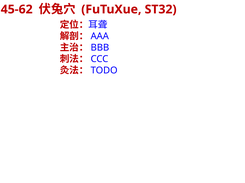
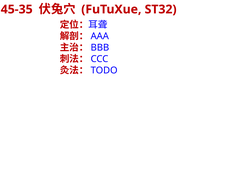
45-62: 45-62 -> 45-35 (17, 9)
